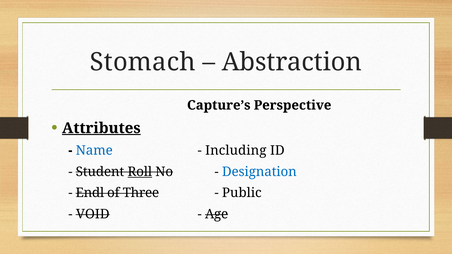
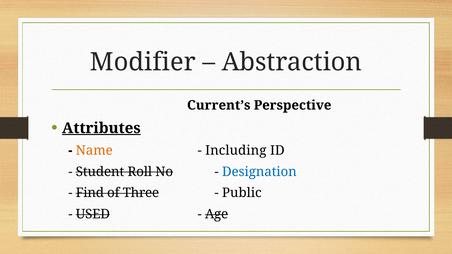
Stomach: Stomach -> Modifier (143, 62)
Capture’s: Capture’s -> Current’s (219, 105)
Name colour: blue -> orange (94, 151)
Roll underline: present -> none (140, 172)
Endl: Endl -> Find (90, 193)
VOID: VOID -> USED (93, 214)
